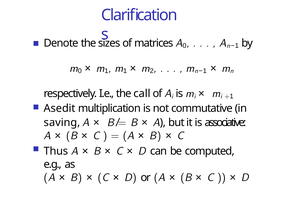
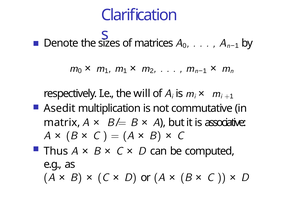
call: call -> will (142, 93)
saving: saving -> matrix (62, 122)
